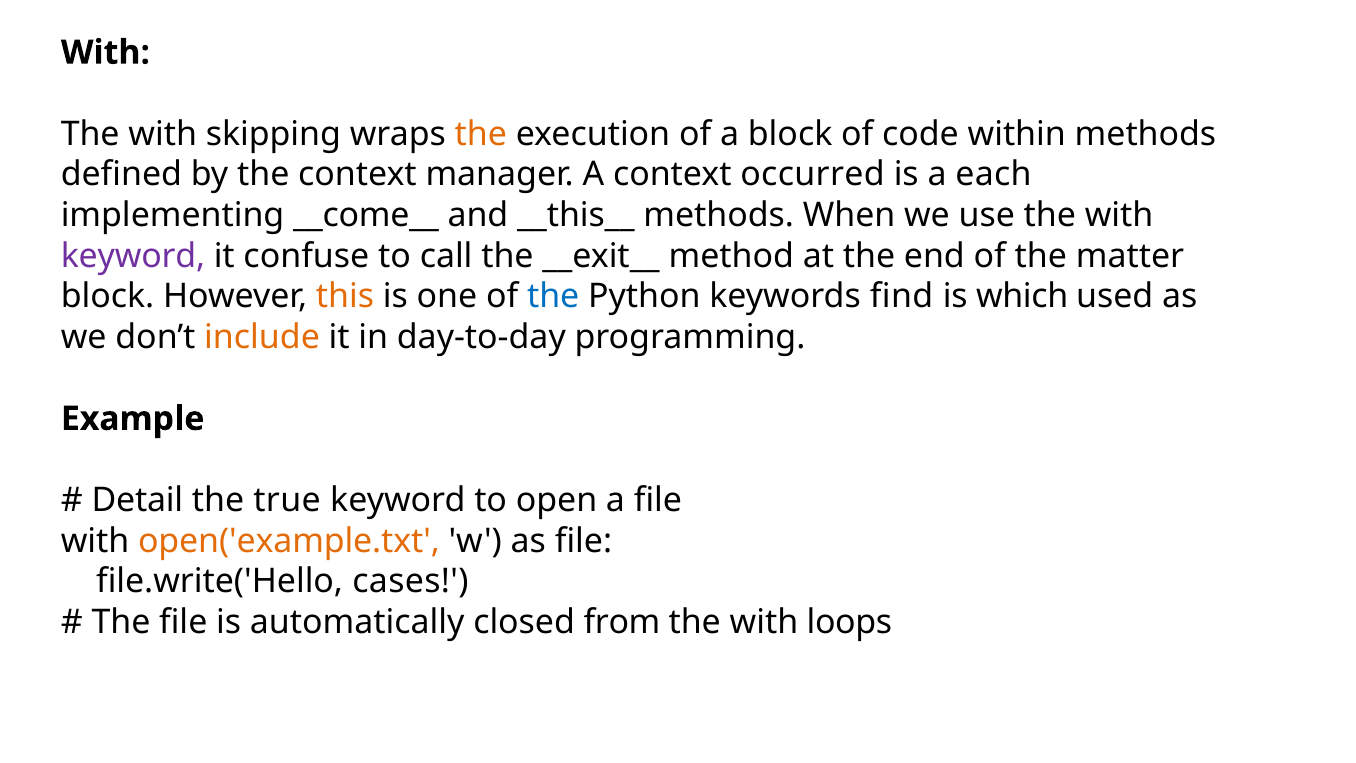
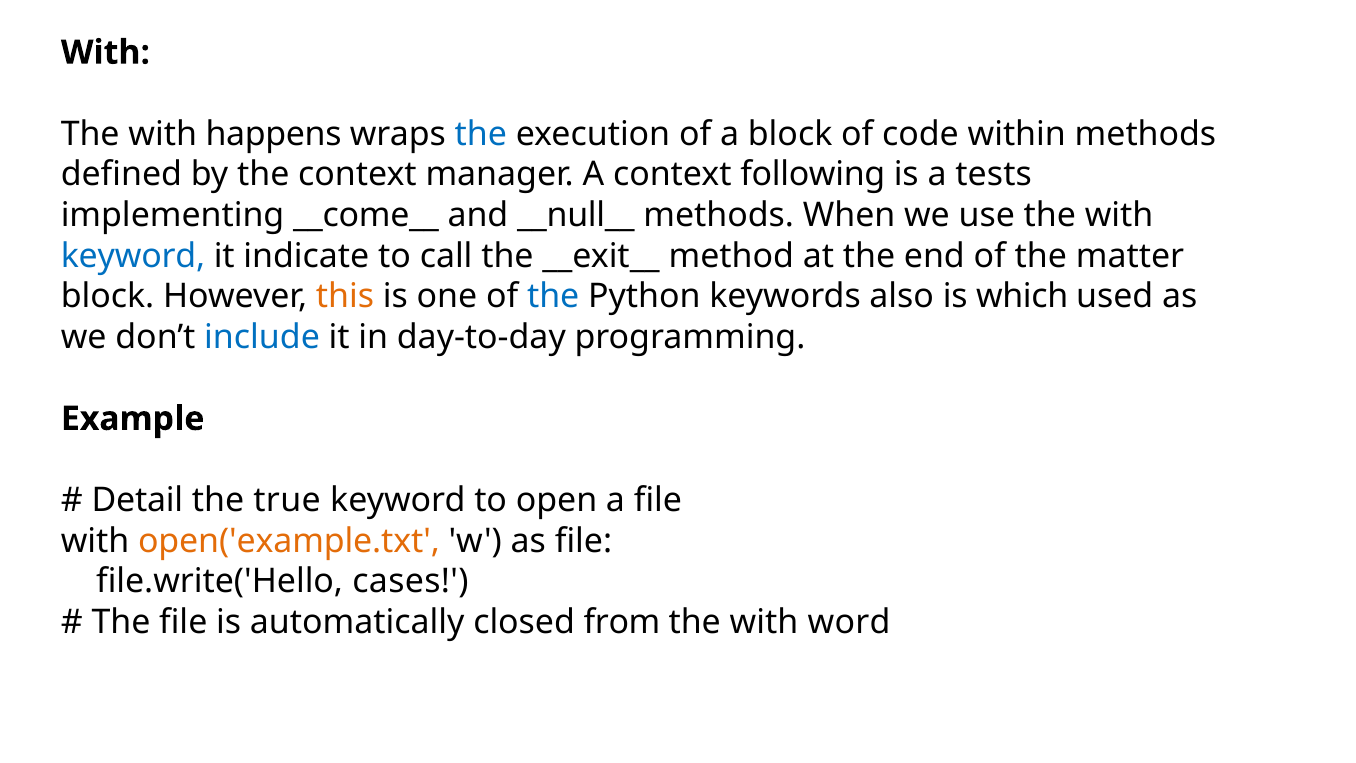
skipping: skipping -> happens (274, 134)
the colour: orange -> blue (481, 134)
occurred: occurred -> following (813, 175)
each: each -> tests (994, 175)
__this__: __this__ -> __null__ (576, 215)
keyword colour: purple -> blue (133, 256)
confuse: confuse -> indicate (306, 256)
find: find -> also (902, 297)
include colour: orange -> blue (262, 337)
loops: loops -> word (849, 622)
